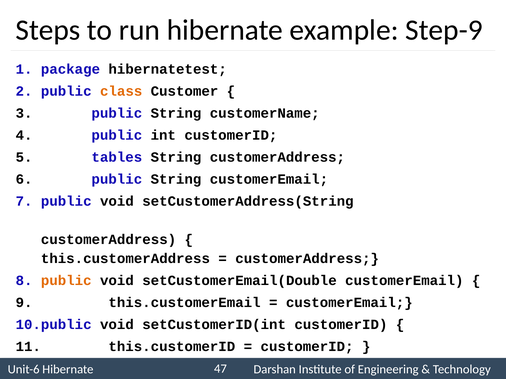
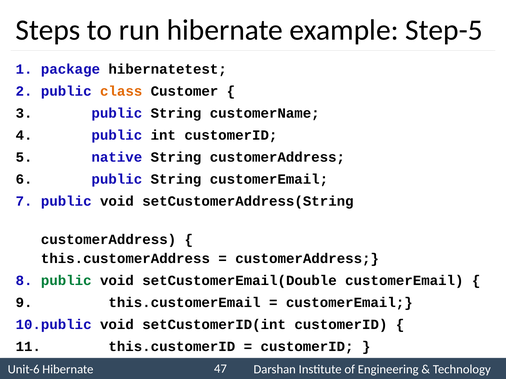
Step-9: Step-9 -> Step-5 (444, 30)
tables: tables -> native (117, 157)
public colour: orange -> green (66, 281)
